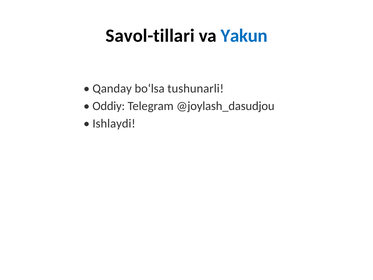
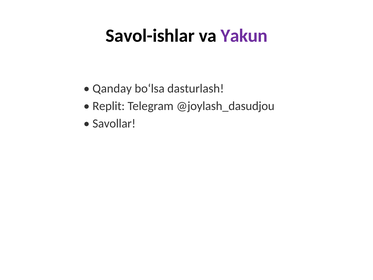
Savol-tillari: Savol-tillari -> Savol-ishlar (150, 36)
Yakun colour: blue -> purple (244, 36)
tushunarli: tushunarli -> dasturlash (196, 88)
Oddiy: Oddiy -> Replit (109, 106)
Ishlaydi: Ishlaydi -> Savollar (114, 123)
